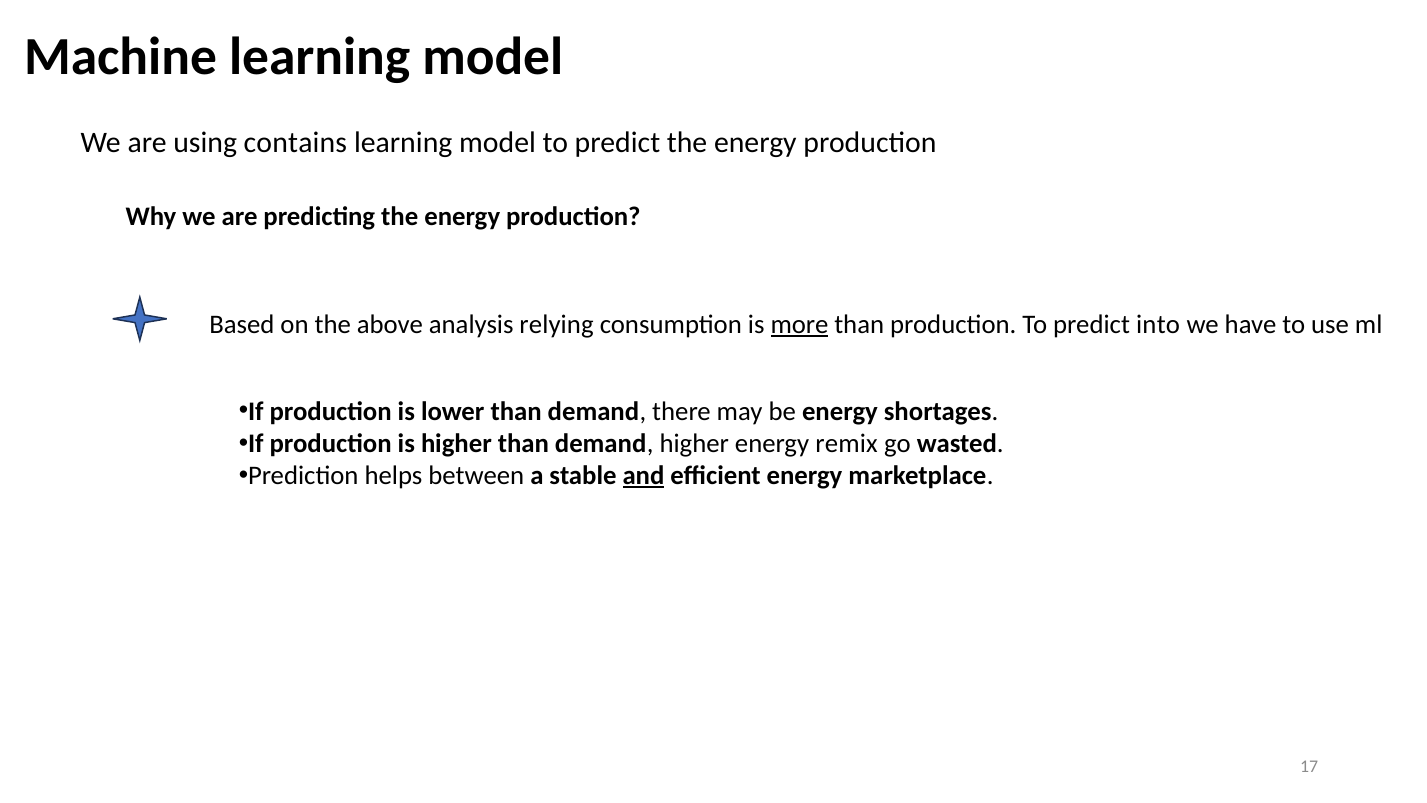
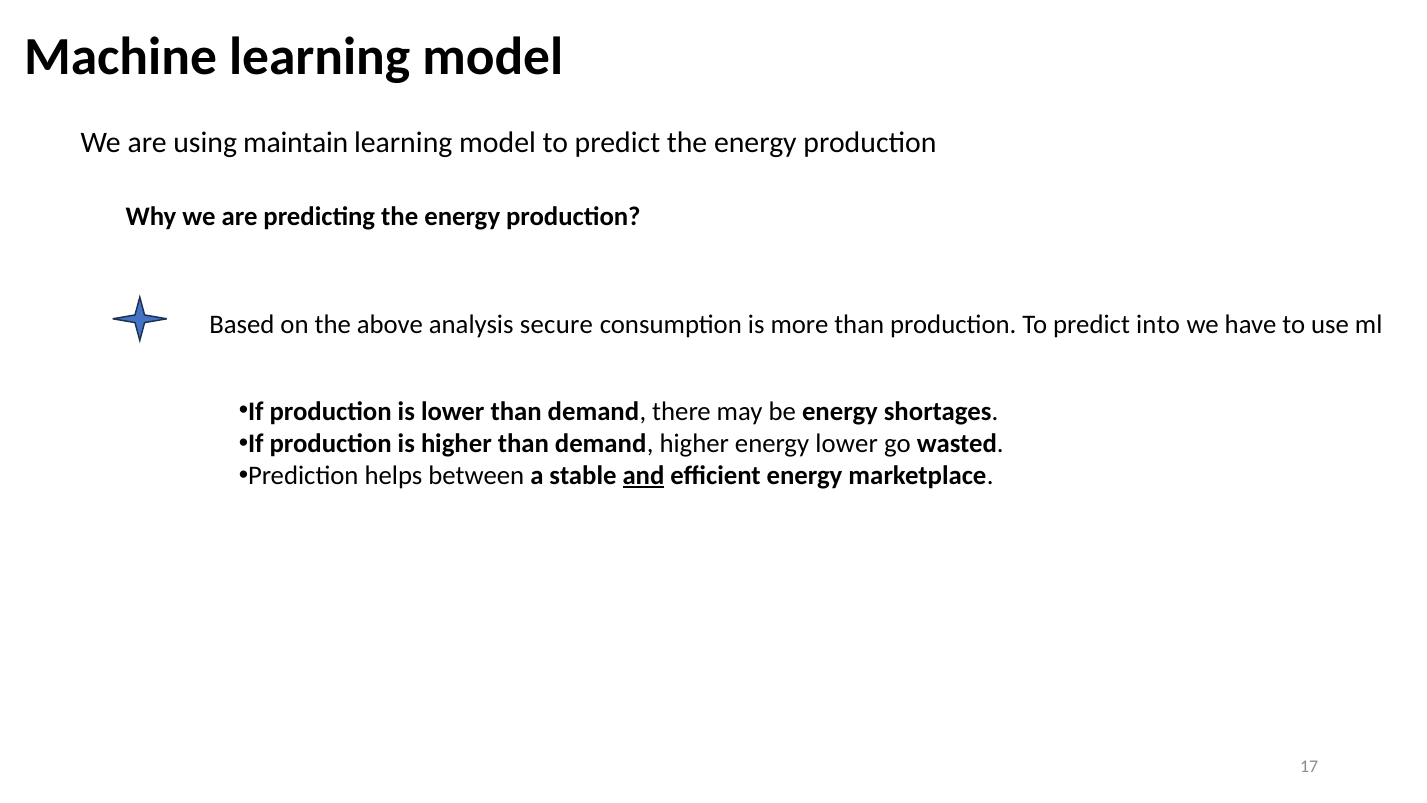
contains: contains -> maintain (296, 142)
relying: relying -> secure (556, 324)
more underline: present -> none (799, 324)
energy remix: remix -> lower (847, 443)
